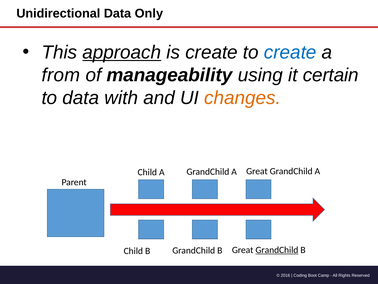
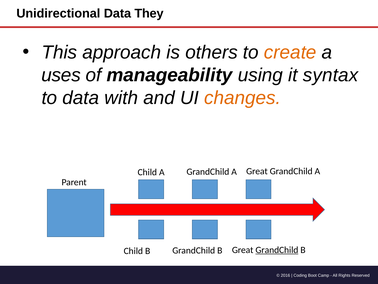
Only: Only -> They (149, 13)
approach underline: present -> none (122, 52)
is create: create -> others (212, 52)
create colour: blue -> orange (290, 52)
from: from -> uses (61, 75)
certain: certain -> syntax (331, 75)
